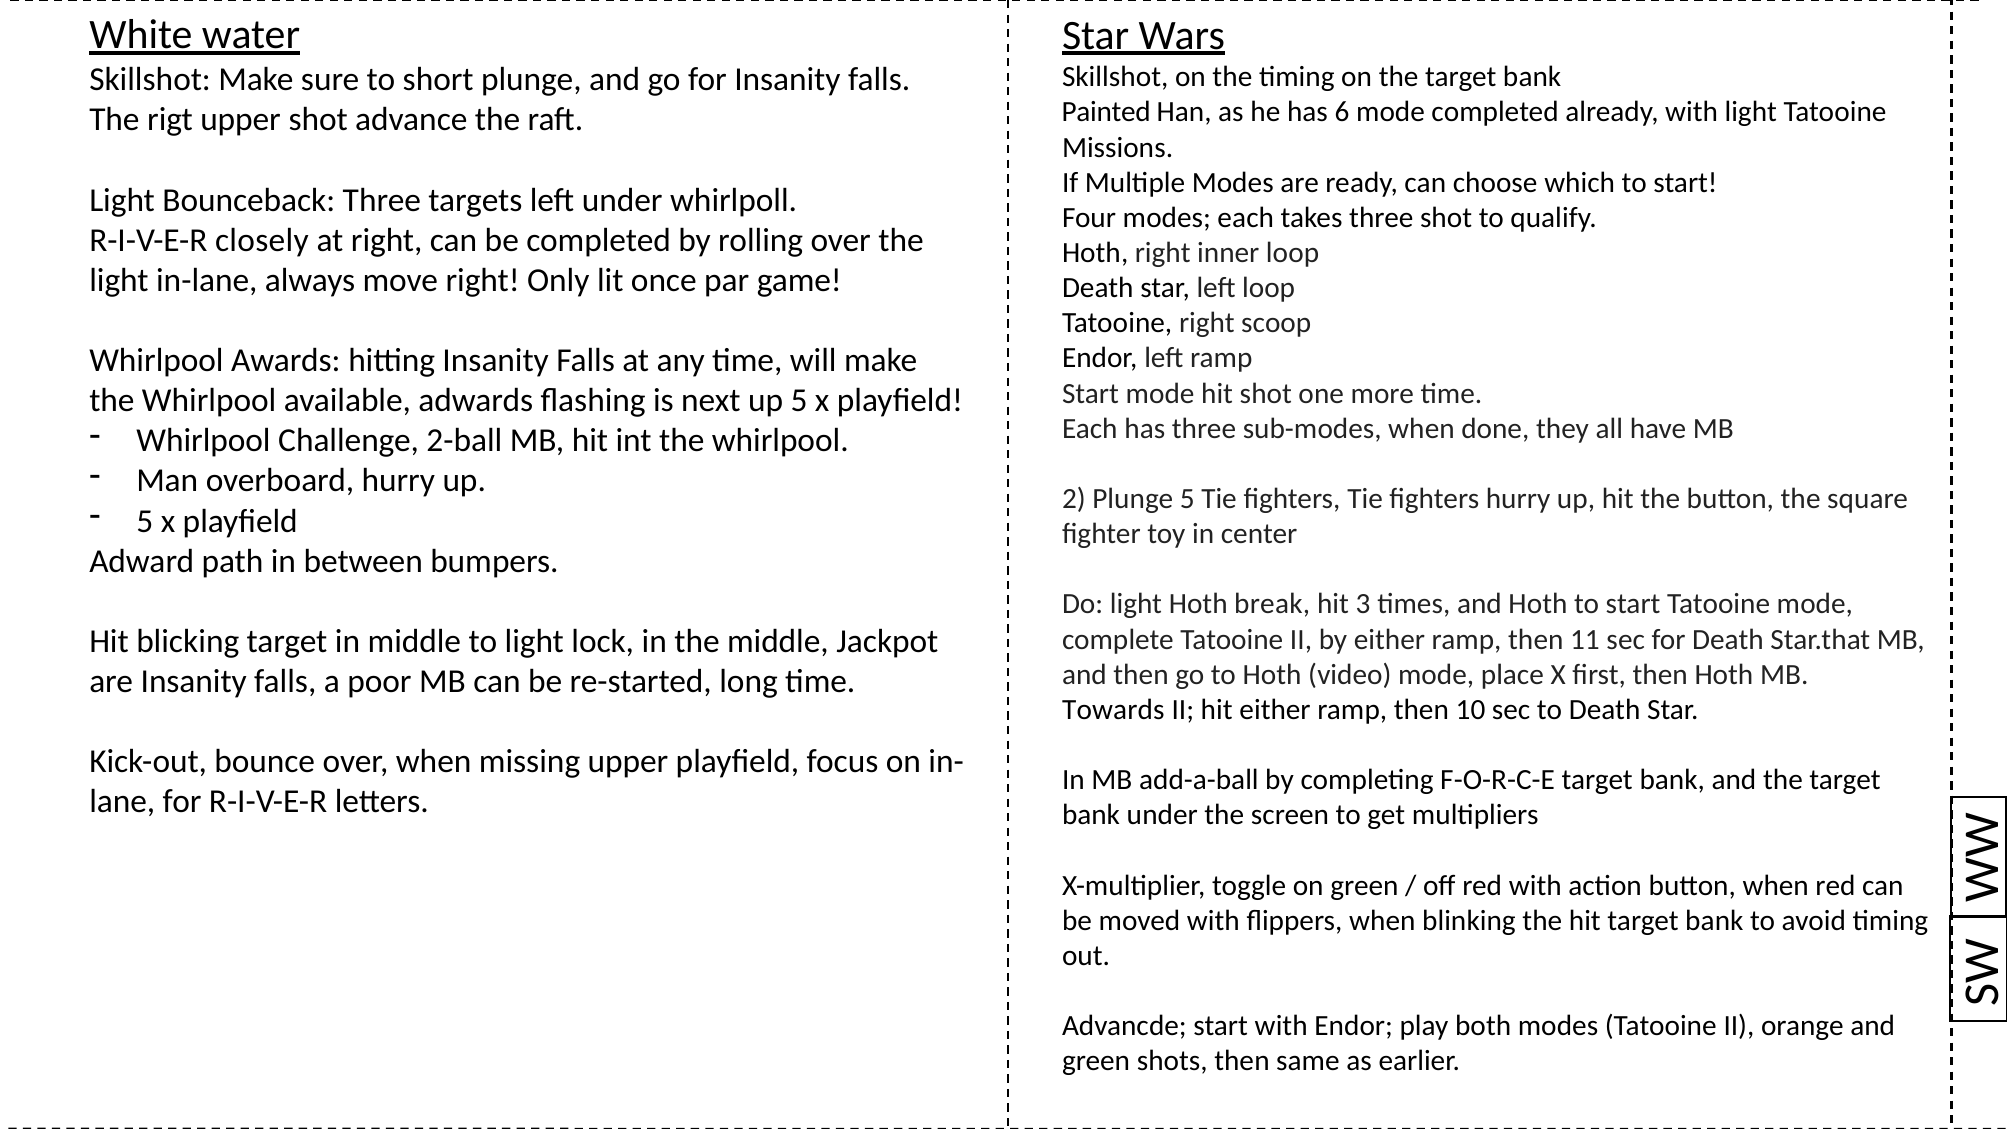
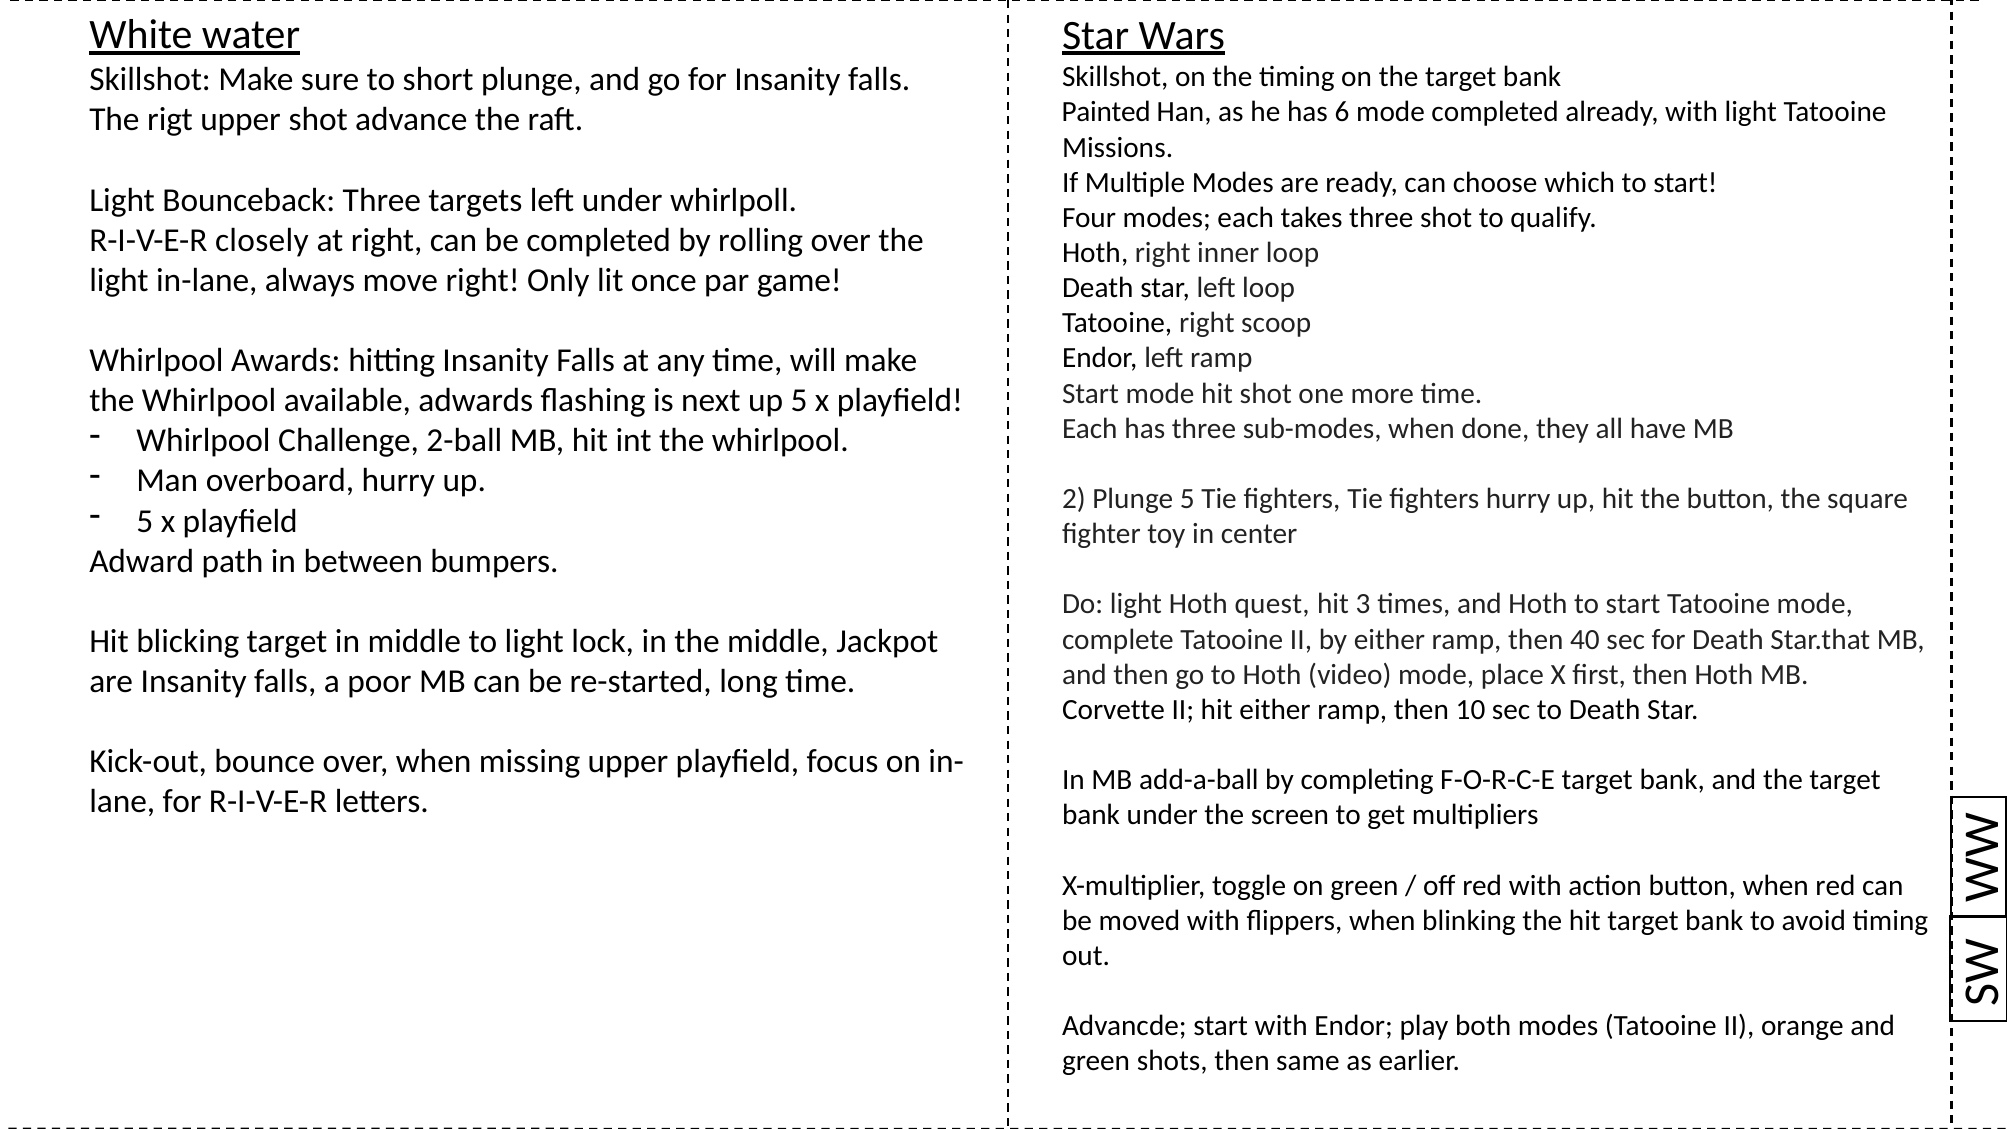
break: break -> quest (1272, 604)
11: 11 -> 40 (1585, 639)
Towards: Towards -> Corvette (1113, 710)
